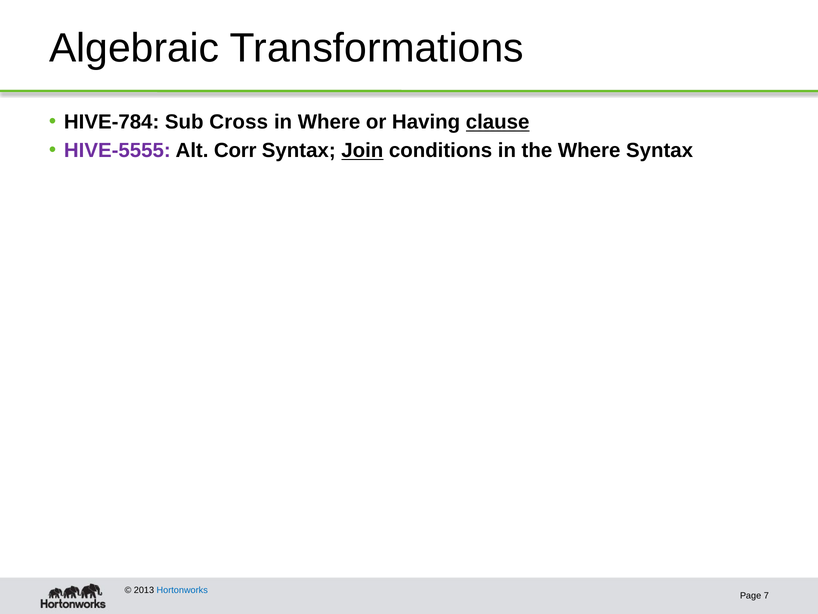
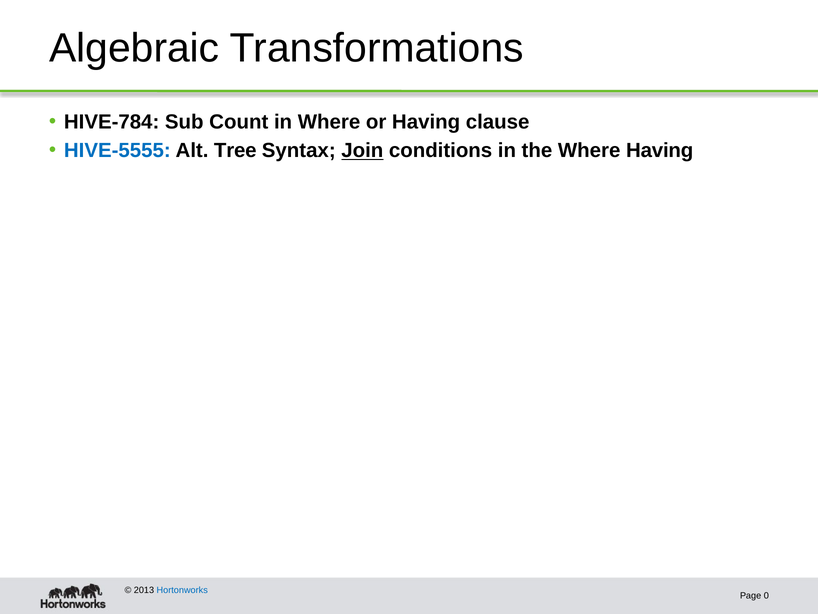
Cross: Cross -> Count (239, 122)
clause underline: present -> none (498, 122)
HIVE-5555 colour: purple -> blue (117, 151)
Corr: Corr -> Tree (235, 151)
Where Syntax: Syntax -> Having (660, 151)
7: 7 -> 0 (766, 595)
